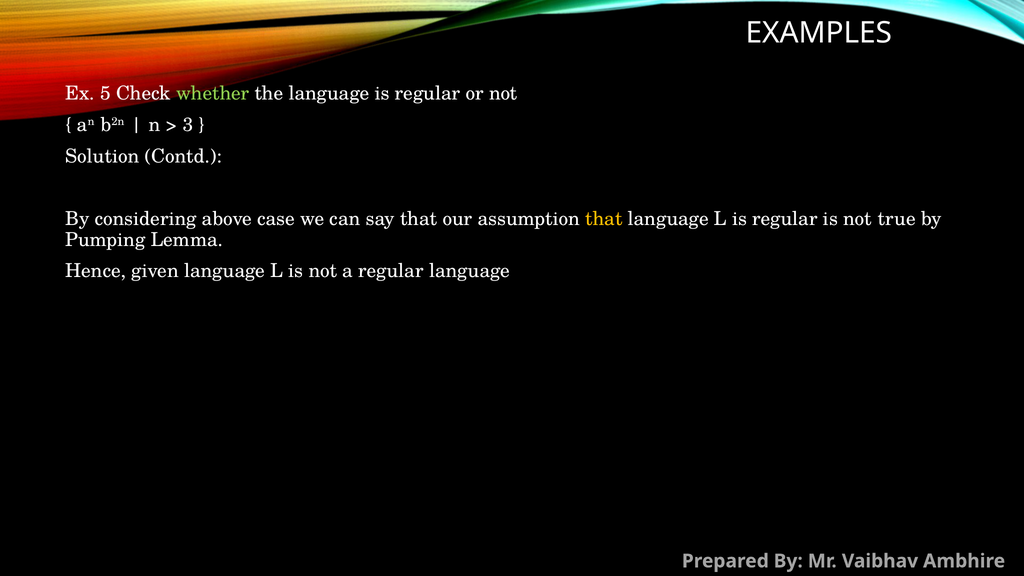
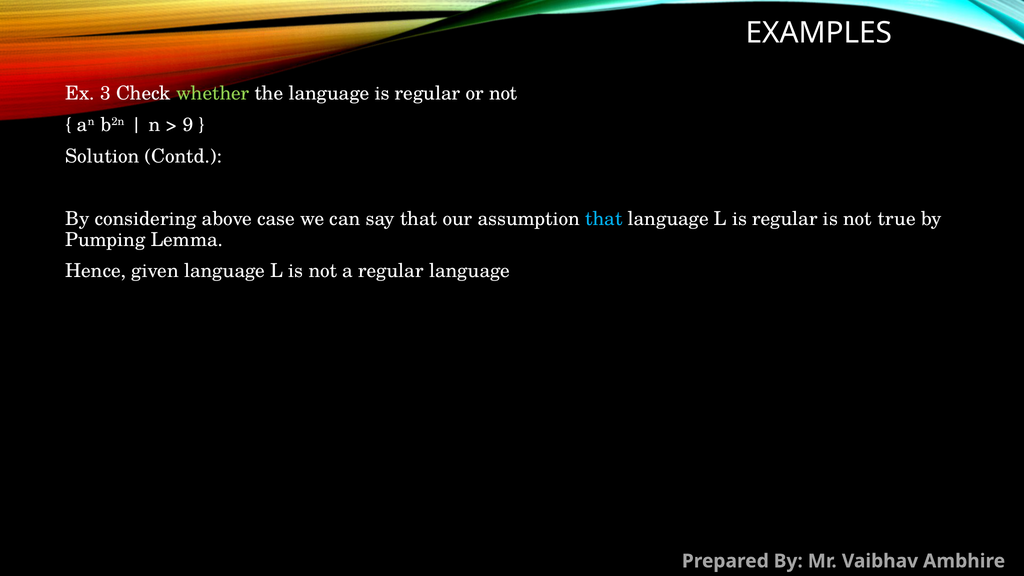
5: 5 -> 3 (105, 93)
3: 3 -> 9 (188, 125)
that colour: yellow -> light blue (604, 219)
